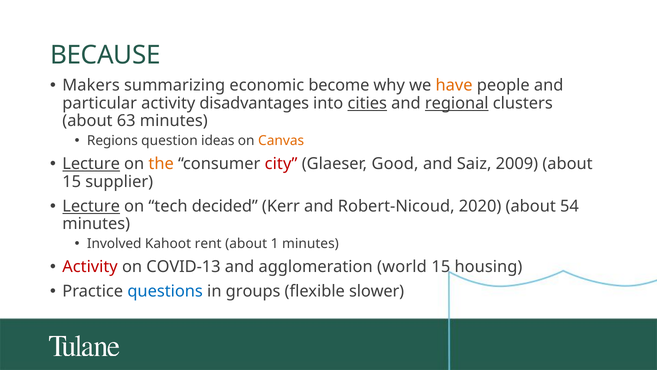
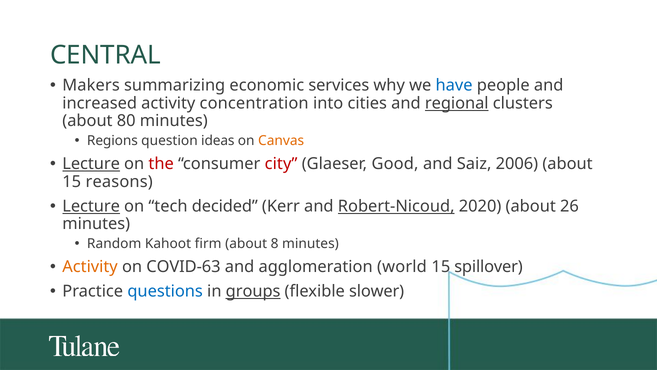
BECAUSE: BECAUSE -> CENTRAL (105, 55)
become: become -> services (339, 85)
have colour: orange -> blue (454, 85)
particular: particular -> increased (100, 103)
disadvantages: disadvantages -> concentration (254, 103)
cities underline: present -> none (367, 103)
63: 63 -> 80 (126, 121)
the colour: orange -> red (161, 164)
2009: 2009 -> 2006 (517, 164)
supplier: supplier -> reasons (119, 181)
Robert-Nicoud underline: none -> present (396, 206)
54: 54 -> 26 (570, 206)
Involved: Involved -> Random (114, 243)
rent: rent -> firm (208, 243)
1: 1 -> 8 (275, 243)
Activity colour: red -> orange (90, 266)
COVID-13: COVID-13 -> COVID-63 (183, 266)
housing: housing -> spillover (489, 266)
groups underline: none -> present (253, 291)
